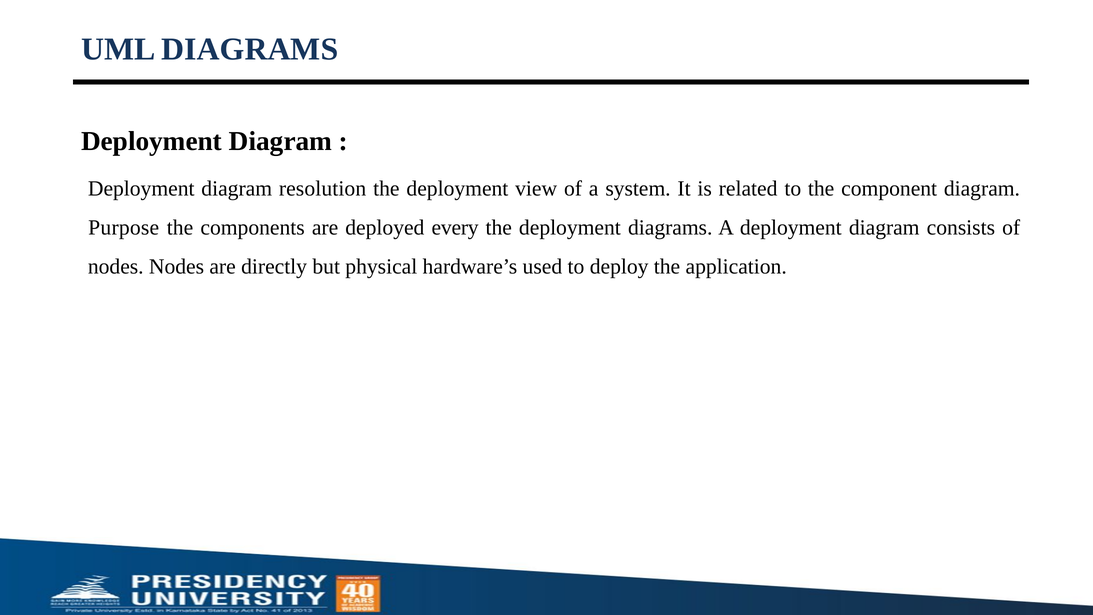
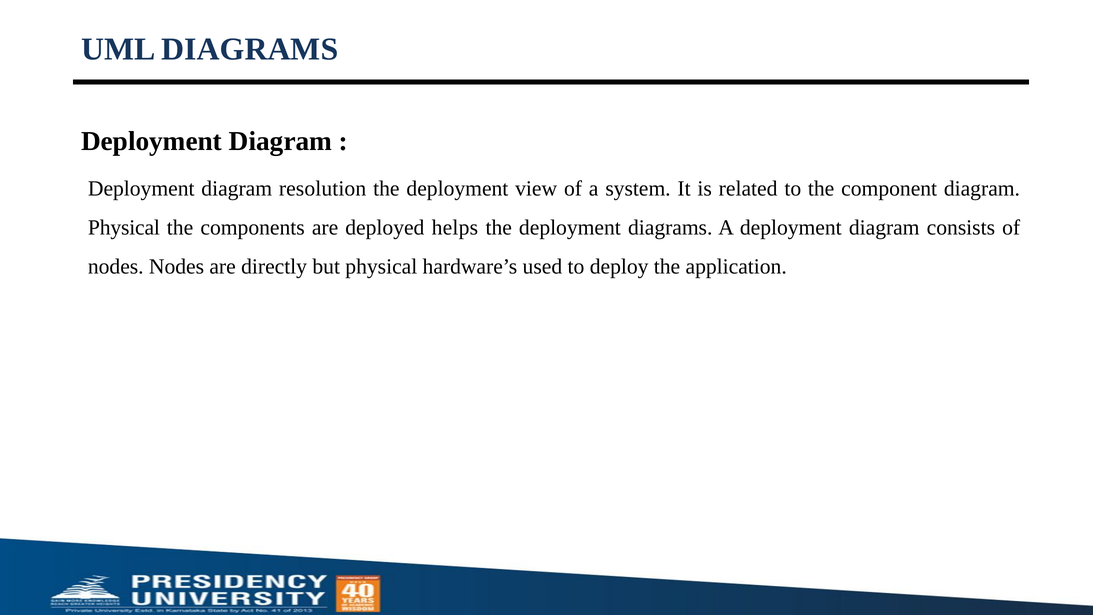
Purpose: Purpose -> Physical (124, 228)
every: every -> helps (455, 228)
